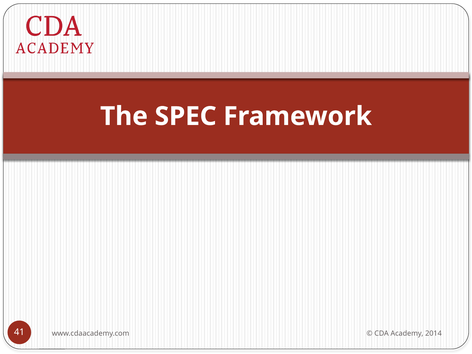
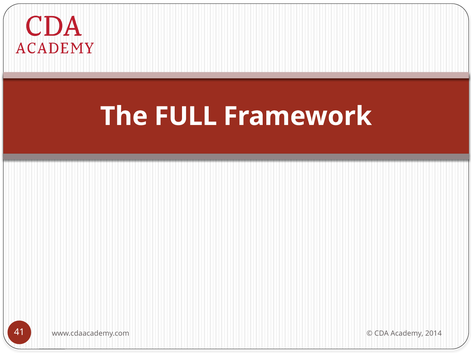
SPEC: SPEC -> FULL (186, 116)
